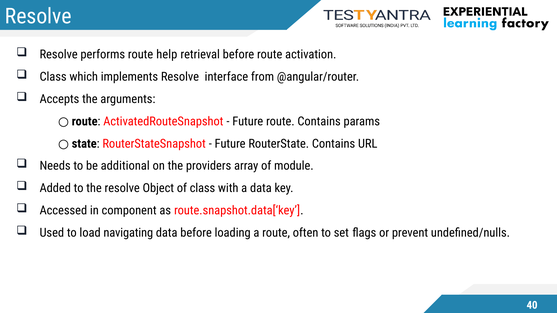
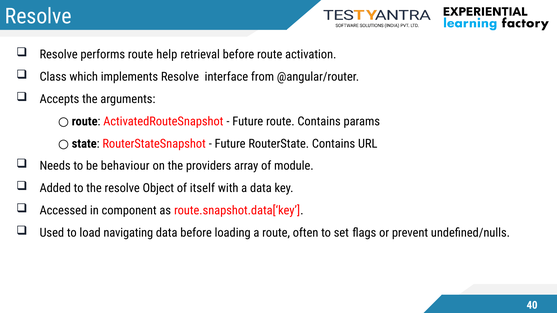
additional: additional -> behaviour (125, 166)
of class: class -> itself (202, 188)
